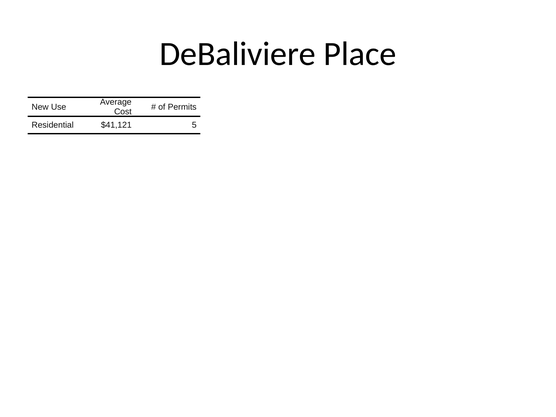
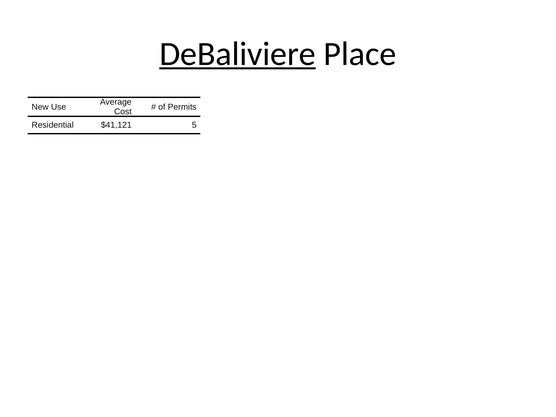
DeBaliviere underline: none -> present (238, 54)
